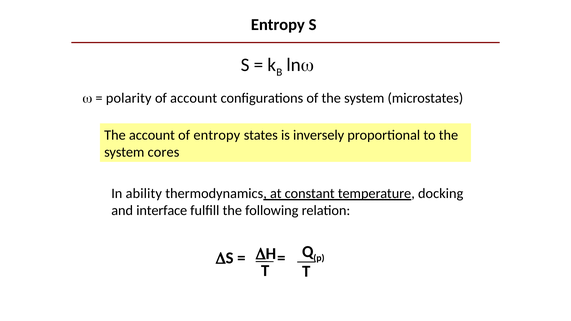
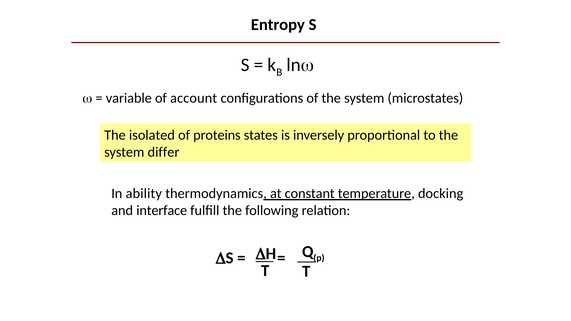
polarity: polarity -> variable (129, 98)
The account: account -> isolated (152, 135)
of entropy: entropy -> proteins (217, 135)
cores: cores -> differ (164, 152)
